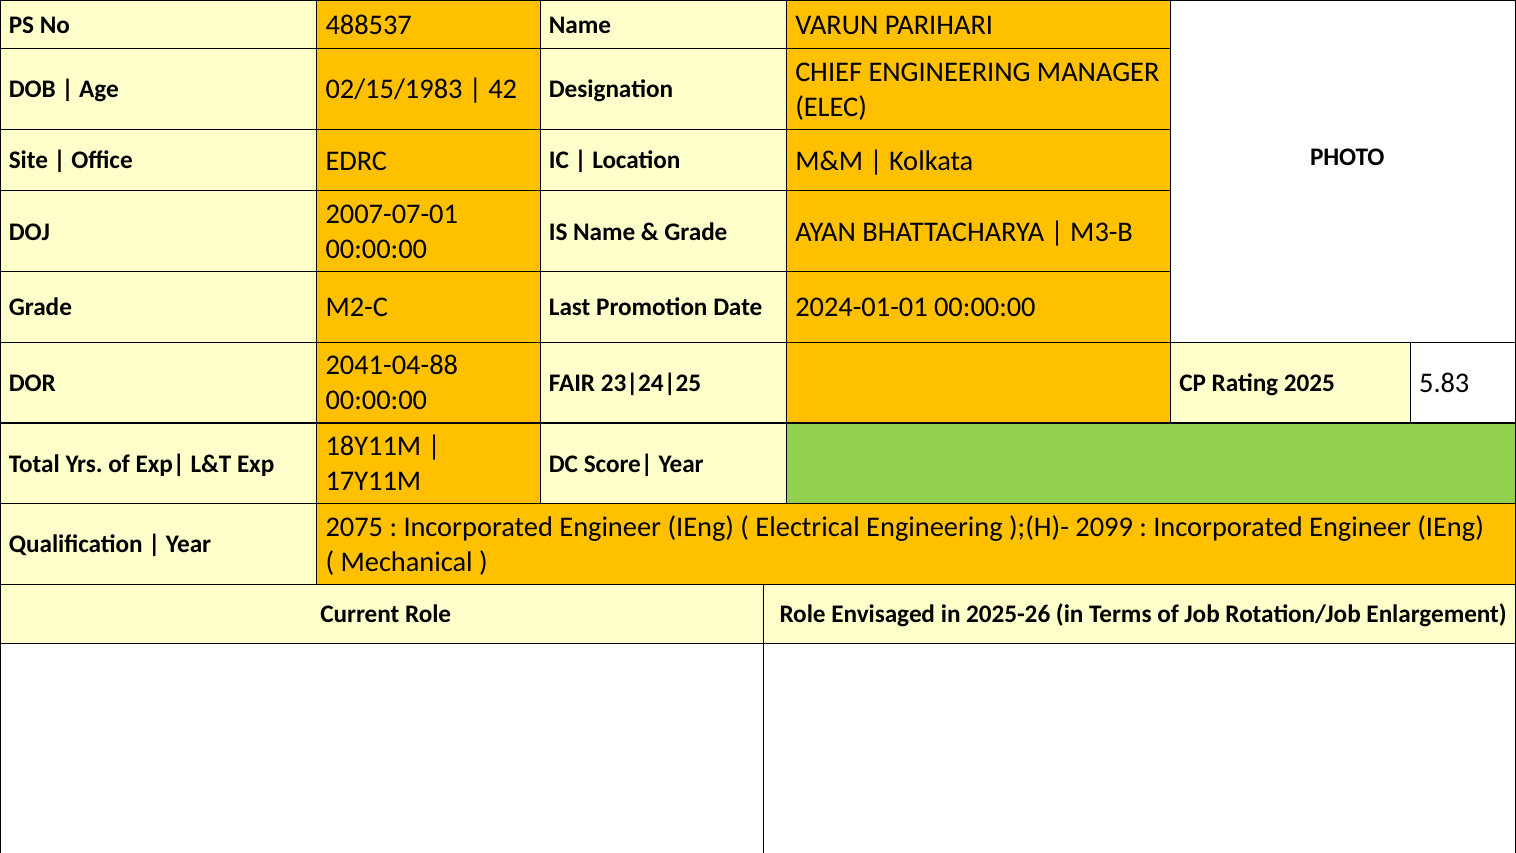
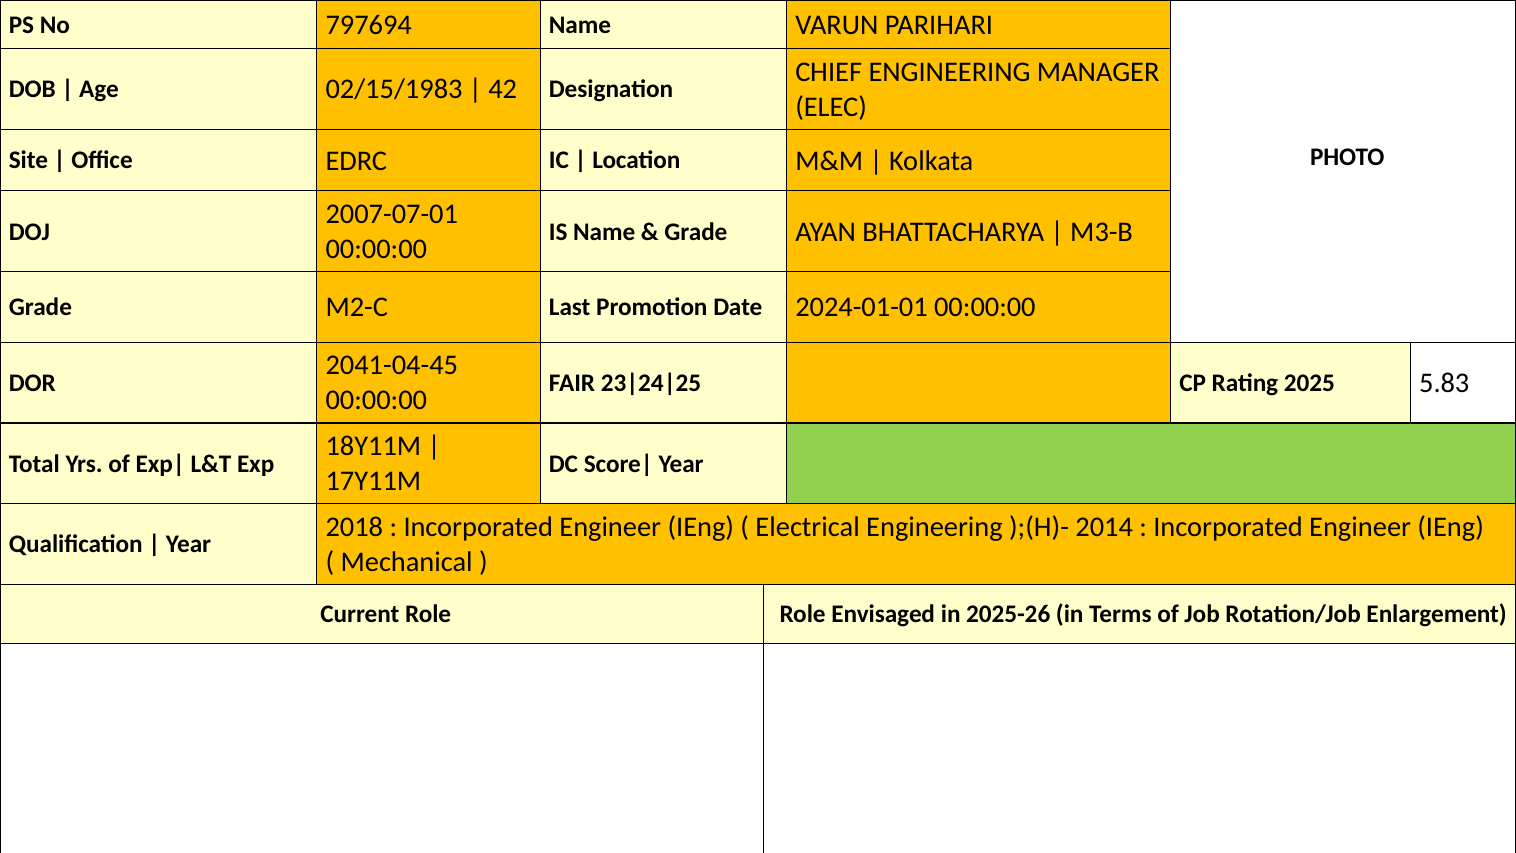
488537: 488537 -> 797694 (369, 25)
2041-04-88: 2041-04-88 -> 2041-04-45 (392, 365)
2075: 2075 -> 2018 (354, 527)
2099: 2099 -> 2014 (1104, 527)
